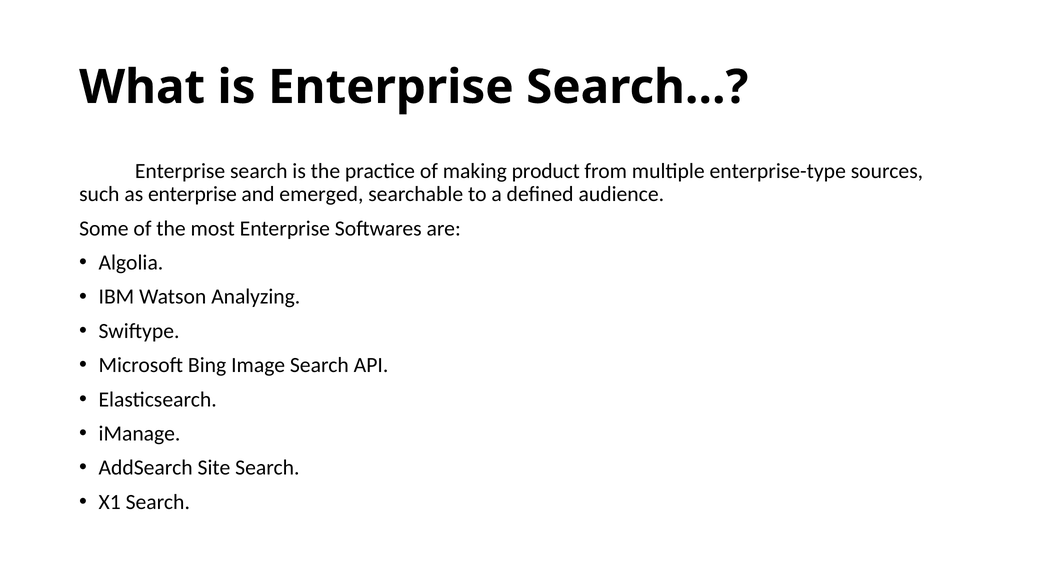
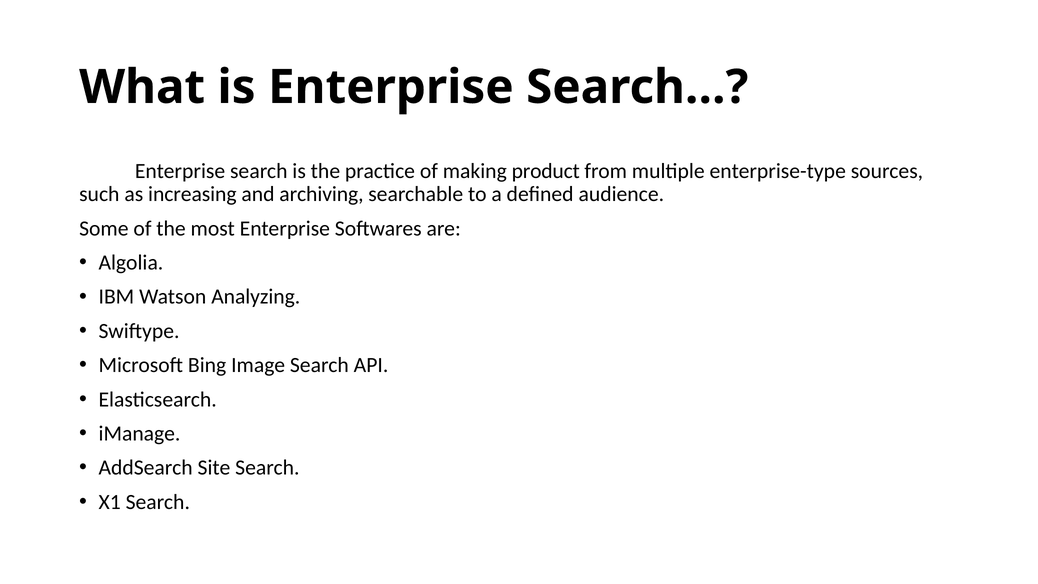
as enterprise: enterprise -> increasing (192, 194)
emerged: emerged -> archiving (321, 194)
